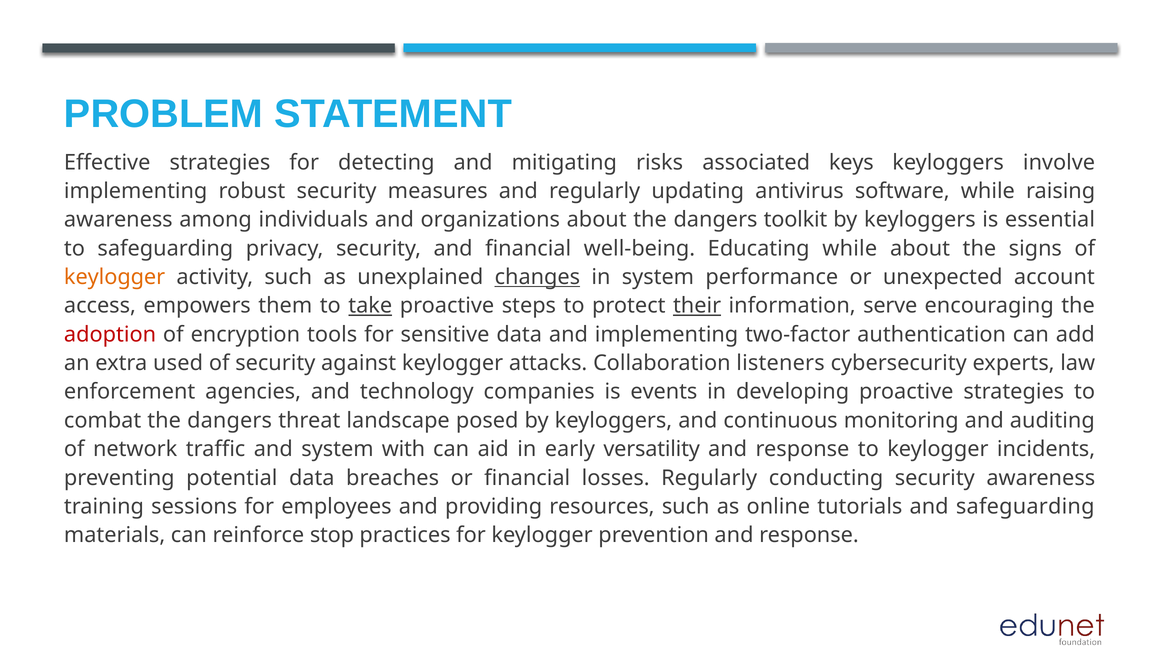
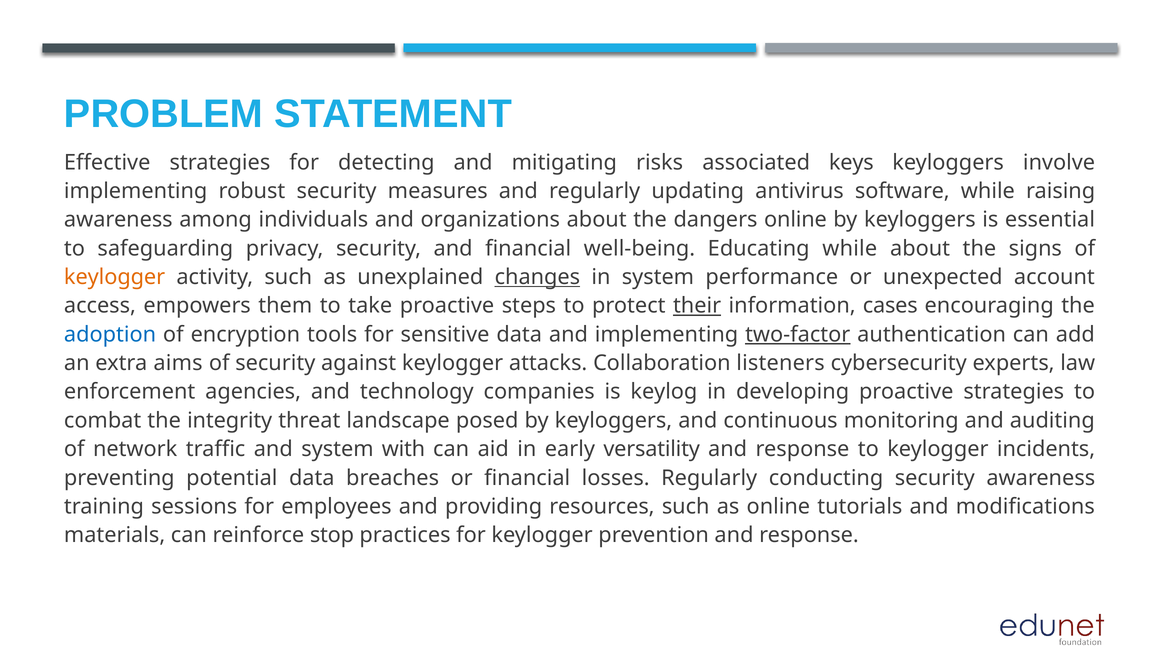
dangers toolkit: toolkit -> online (795, 220)
take underline: present -> none (370, 306)
serve: serve -> cases (890, 306)
adoption colour: red -> blue (110, 335)
two-factor underline: none -> present (798, 335)
used: used -> aims (178, 363)
events: events -> keylog (664, 392)
combat the dangers: dangers -> integrity (230, 421)
and safeguarding: safeguarding -> modifications (1025, 507)
